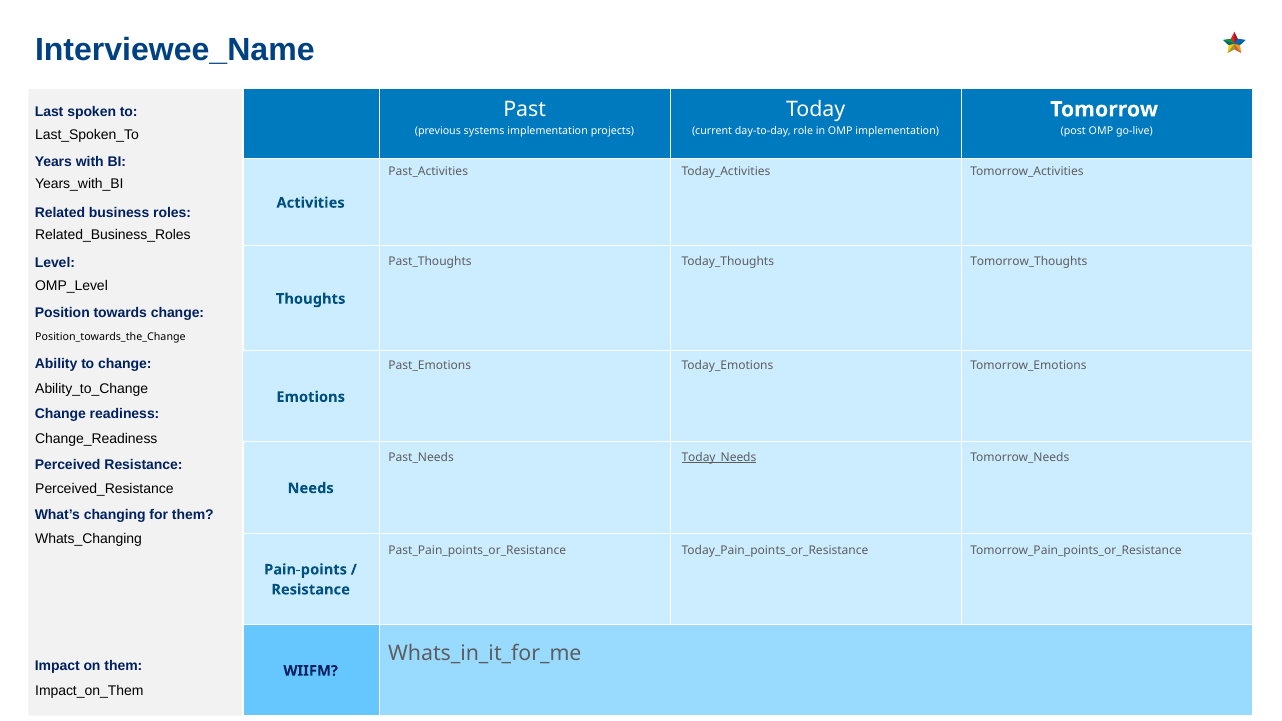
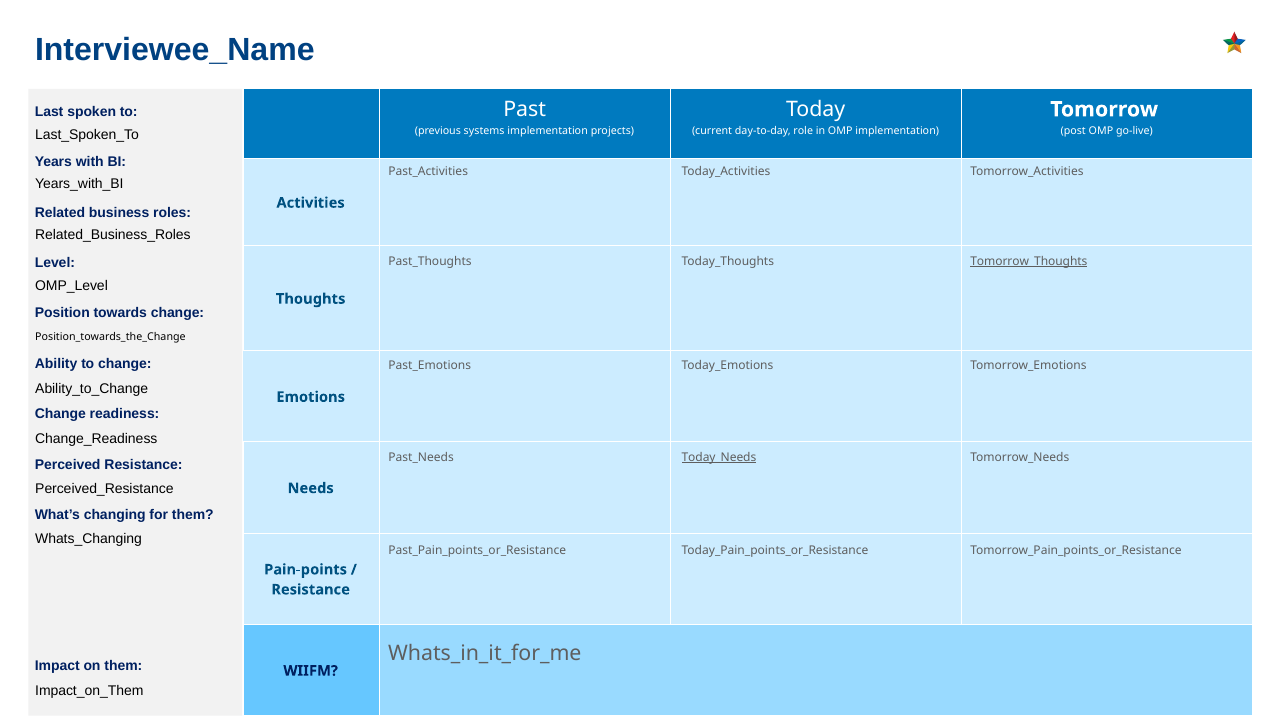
Tomorrow_Thoughts underline: none -> present (1029, 262)
